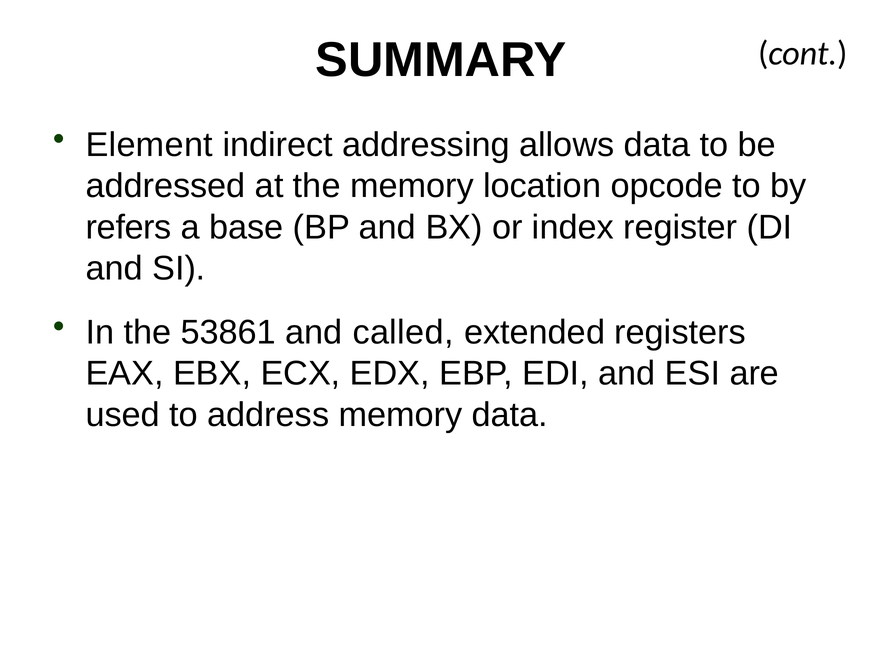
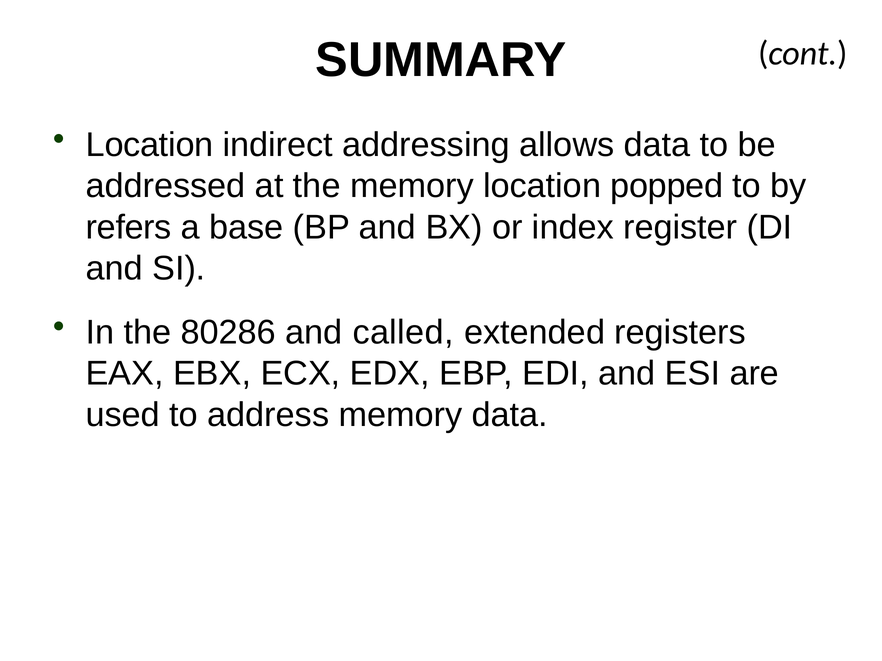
Element: Element -> Location (150, 145)
opcode: opcode -> popped (667, 186)
53861: 53861 -> 80286 (228, 333)
